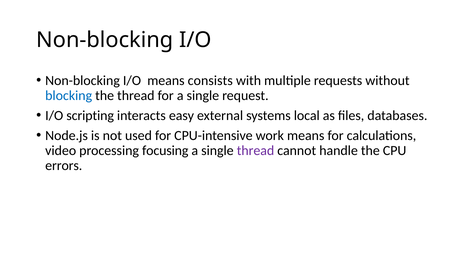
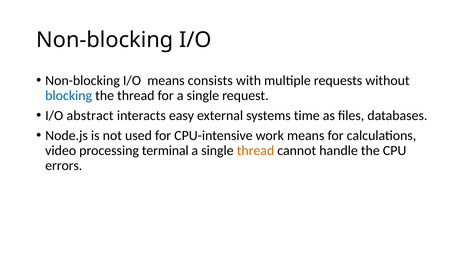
scripting: scripting -> abstract (90, 115)
local: local -> time (307, 115)
focusing: focusing -> terminal (165, 150)
thread colour: purple -> orange (256, 150)
